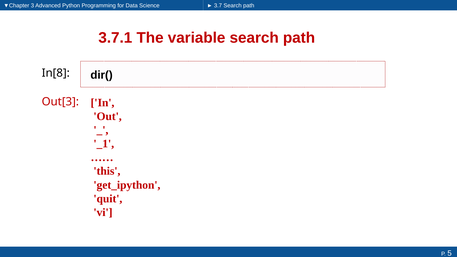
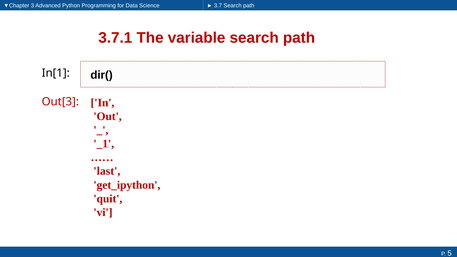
In[8: In[8 -> In[1 (56, 73)
this: this -> last (107, 171)
